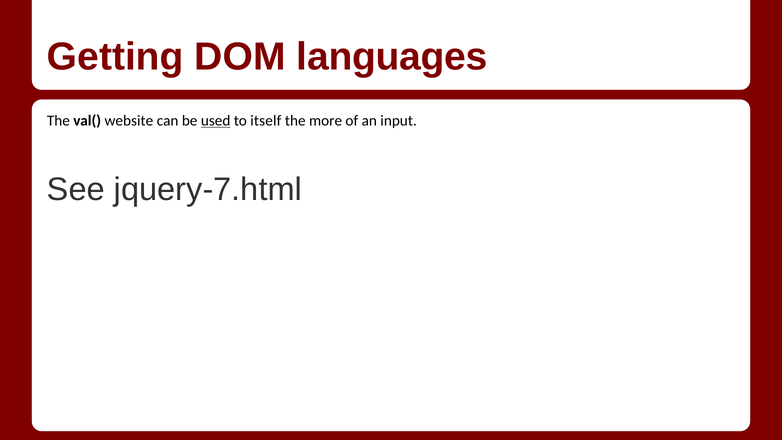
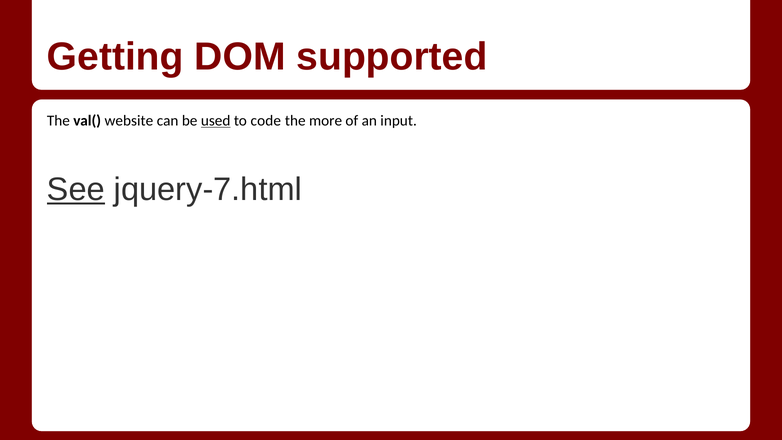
languages: languages -> supported (392, 57)
itself: itself -> code (266, 121)
See underline: none -> present (76, 190)
